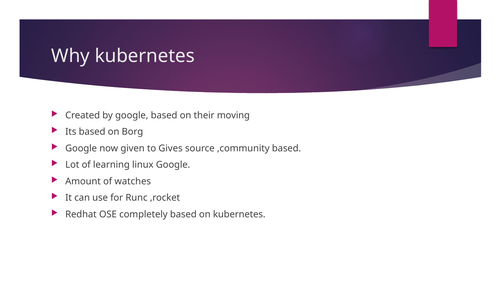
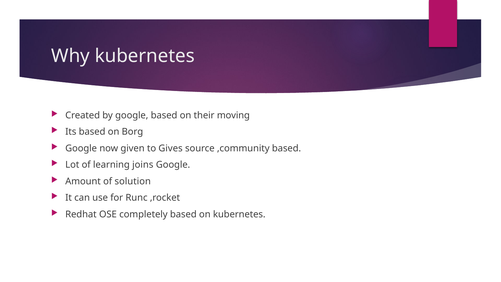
linux: linux -> joins (143, 165)
watches: watches -> solution (133, 181)
